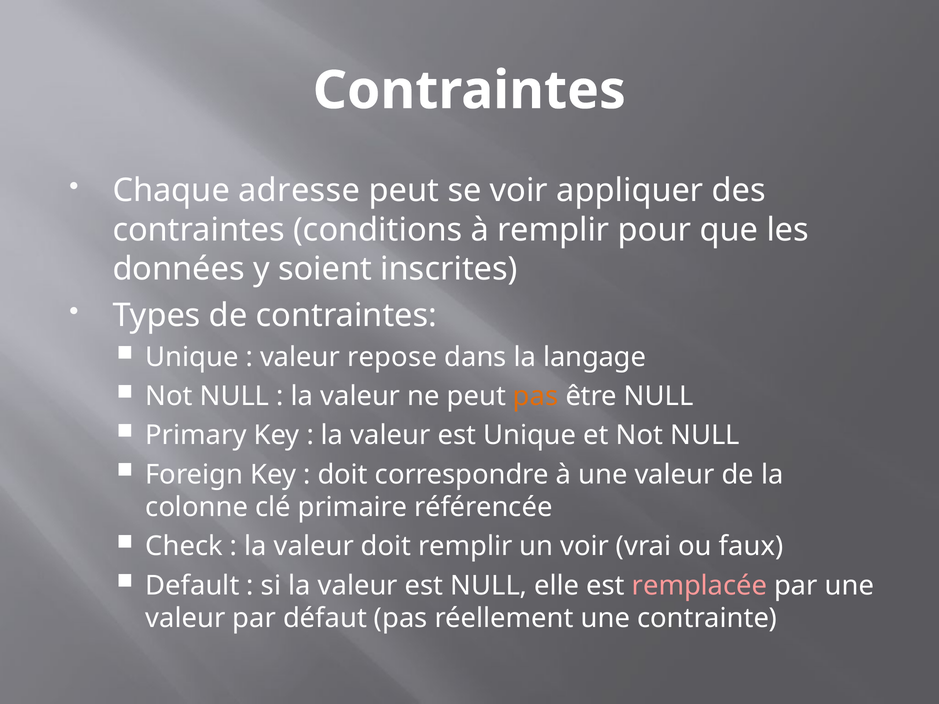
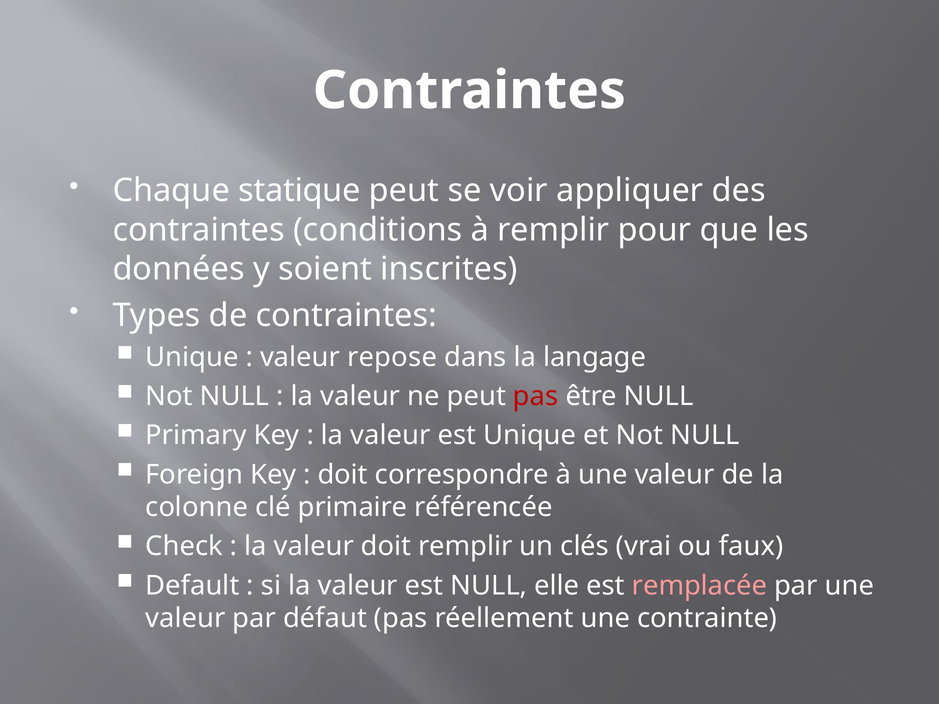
adresse: adresse -> statique (299, 191)
pas colour: orange -> red (536, 396)
un voir: voir -> clés (585, 547)
